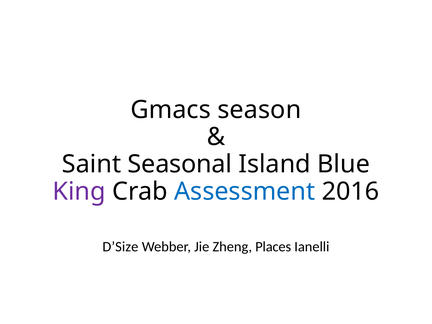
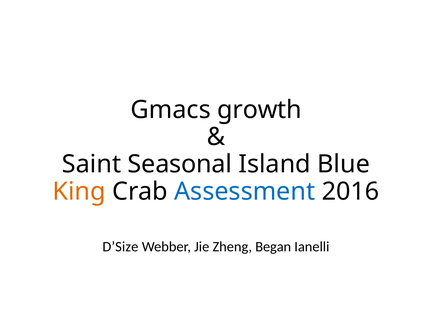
season: season -> growth (259, 110)
King colour: purple -> orange (79, 191)
Places: Places -> Began (273, 247)
